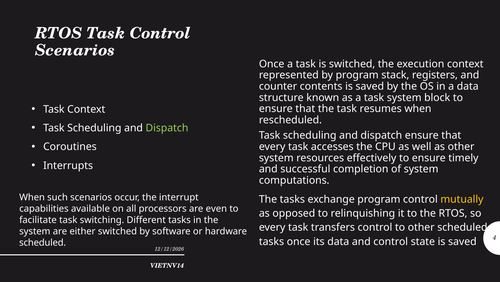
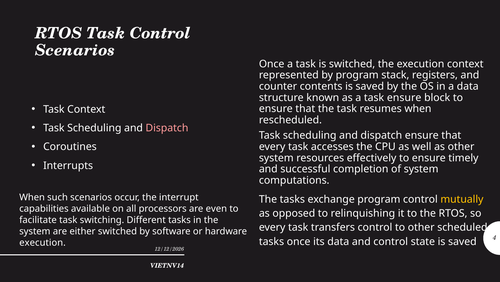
task system: system -> ensure (404, 97)
Dispatch colour: light green -> pink (167, 128)
scheduled: scheduled -> execution (42, 242)
